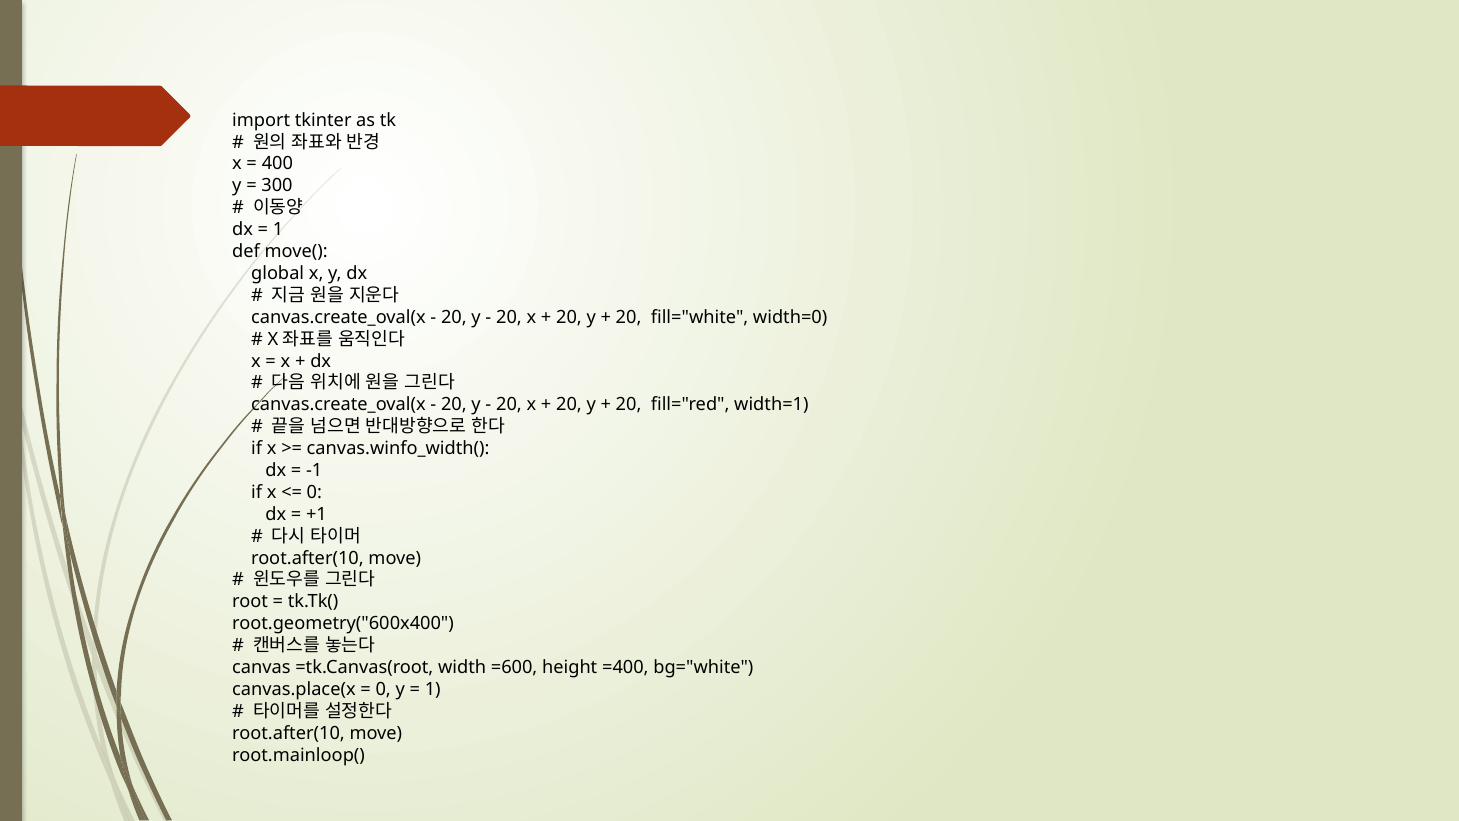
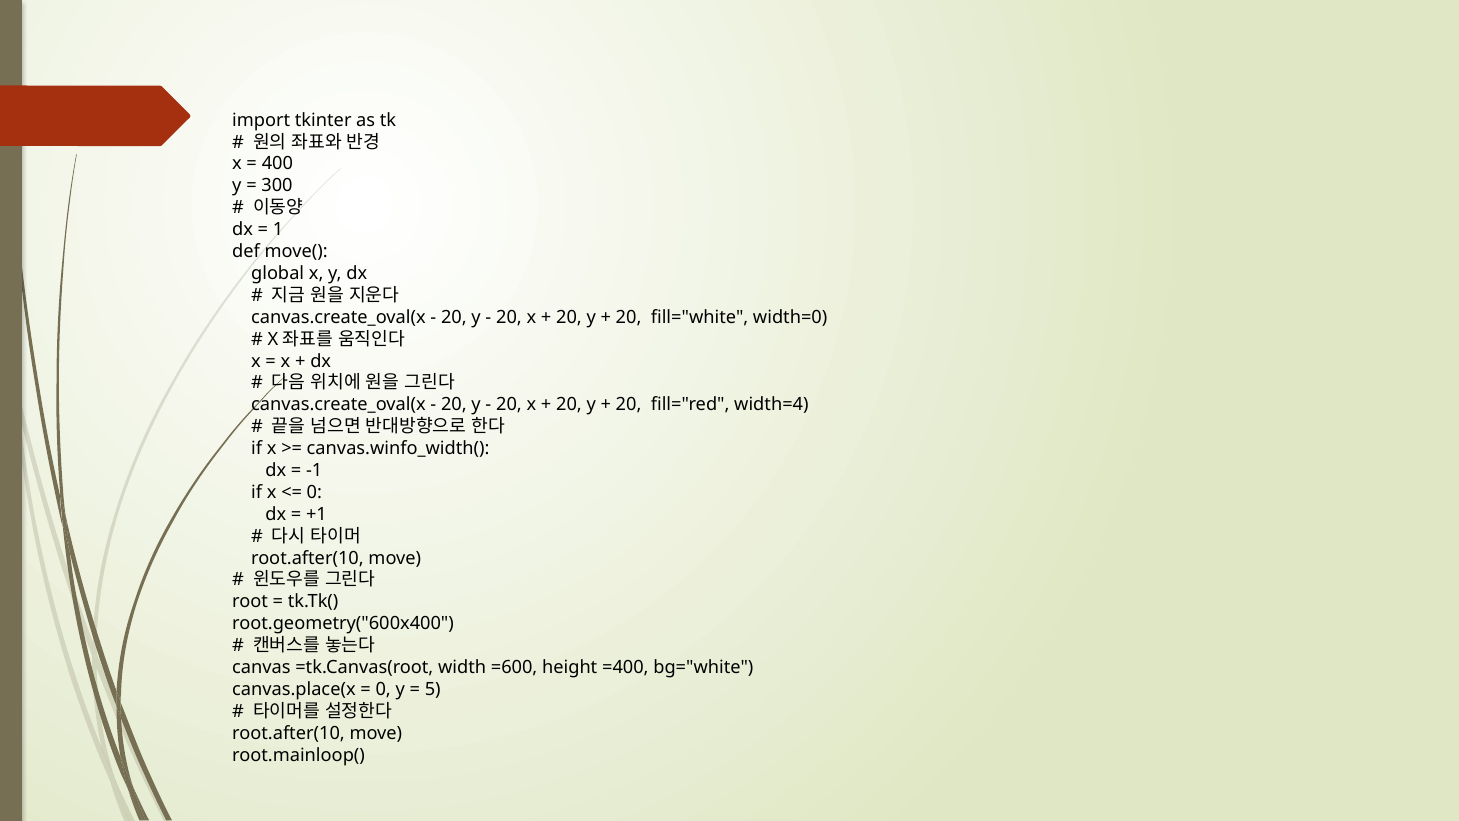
width=1: width=1 -> width=4 (771, 405)
1: 1 -> 5 (433, 689)
